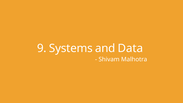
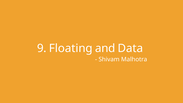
Systems: Systems -> Floating (71, 48)
